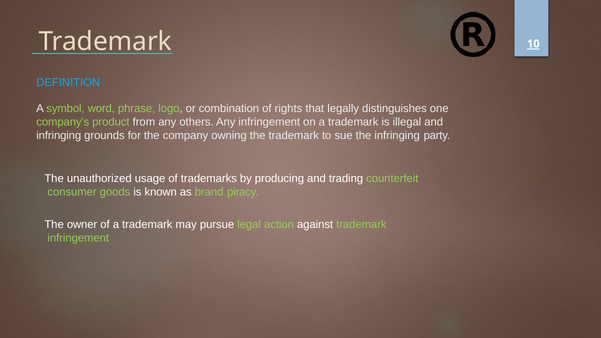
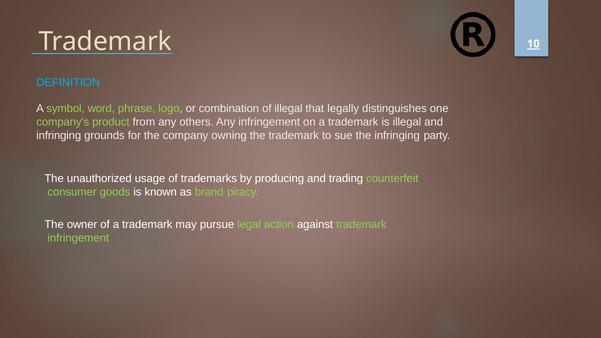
of rights: rights -> illegal (289, 108)
